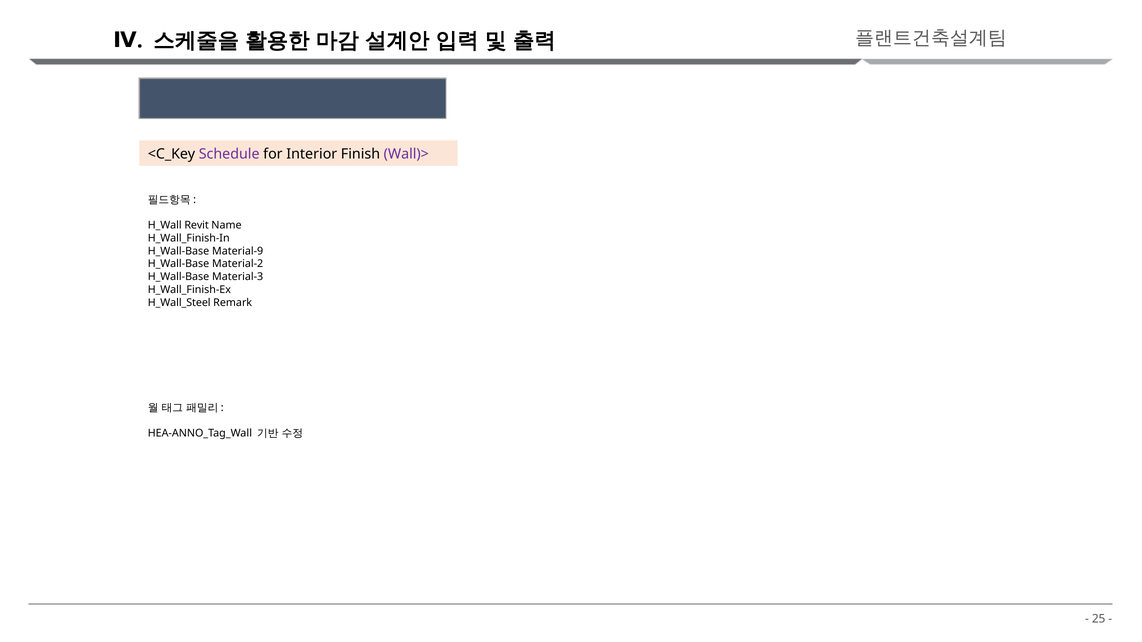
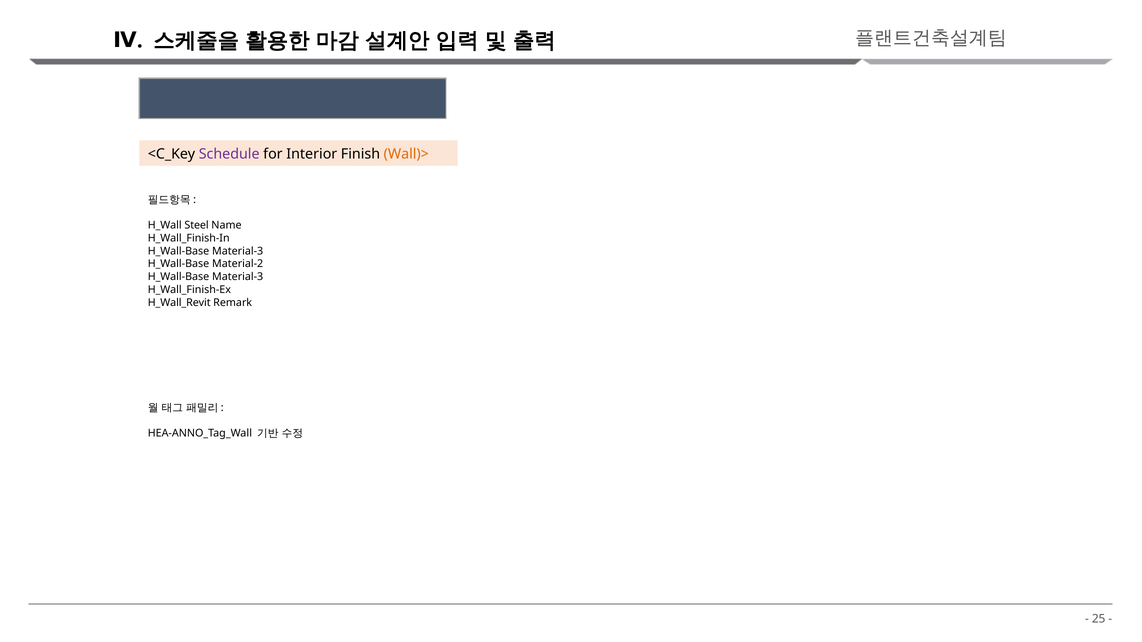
Wall)> colour: purple -> orange (406, 154)
Revit: Revit -> Steel (197, 225)
Material-9: Material-9 -> Material-3 (238, 251)
H_Wall_Steel: H_Wall_Steel -> H_Wall_Revit (179, 303)
